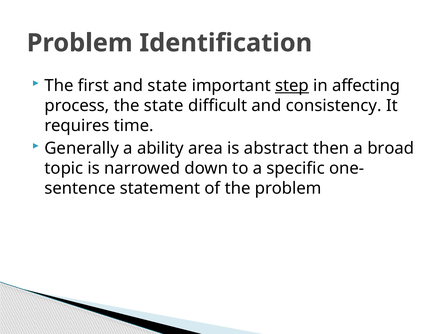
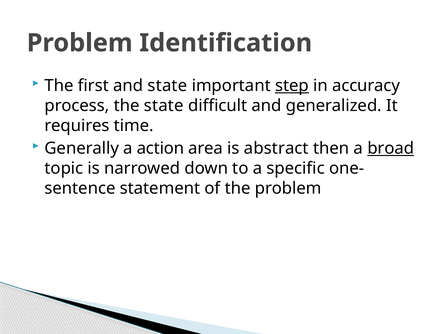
affecting: affecting -> accuracy (366, 86)
consistency: consistency -> generalized (334, 106)
ability: ability -> action (160, 148)
broad underline: none -> present (391, 148)
